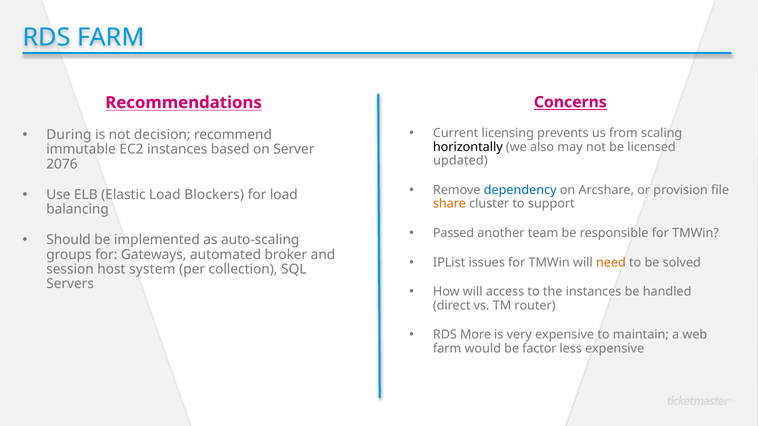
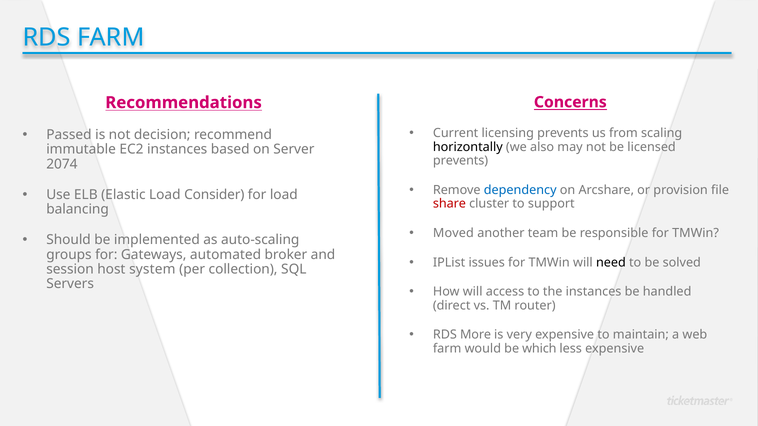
During: During -> Passed (69, 135)
updated: updated -> prevents (461, 161)
2076: 2076 -> 2074 (62, 164)
Blockers: Blockers -> Consider (214, 195)
share colour: orange -> red (449, 204)
Passed: Passed -> Moved (453, 233)
need colour: orange -> black (611, 263)
factor: factor -> which (539, 349)
